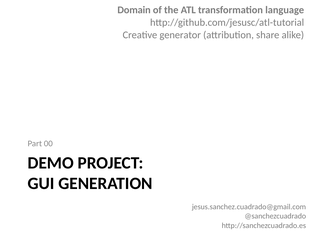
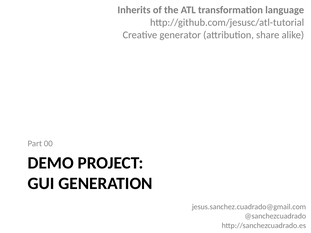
Domain: Domain -> Inherits (134, 10)
